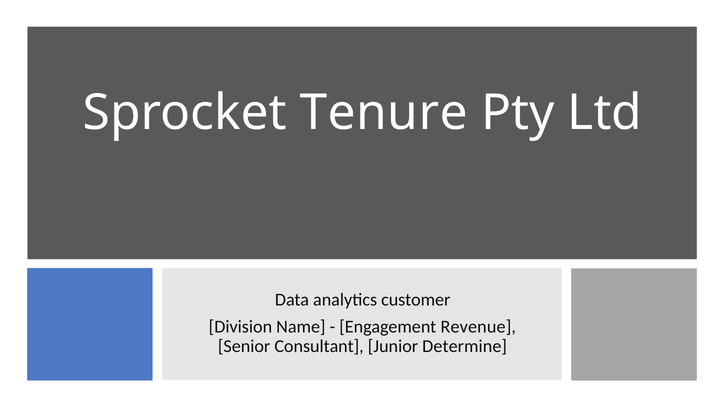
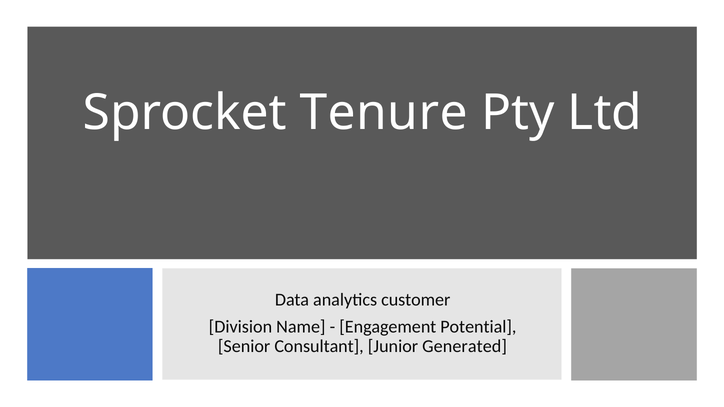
Revenue: Revenue -> Potential (478, 327)
Determine: Determine -> Generated (465, 347)
